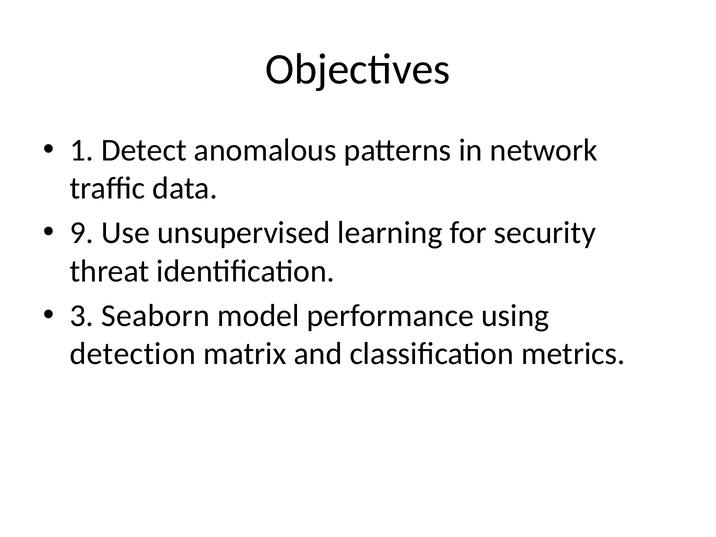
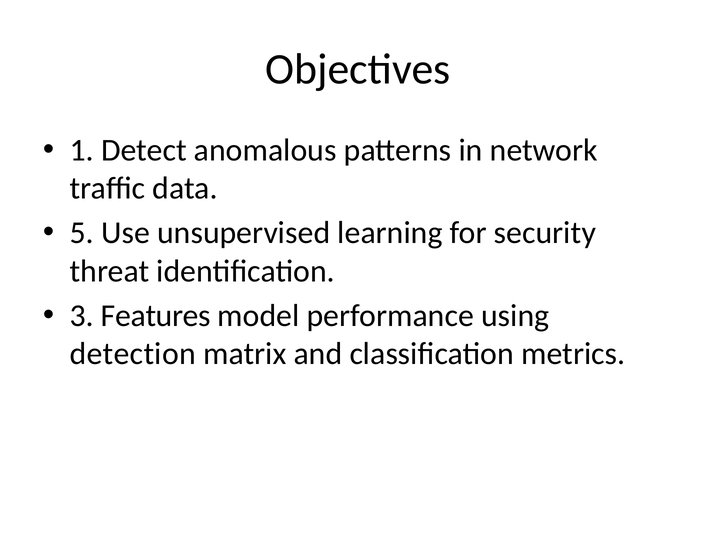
9: 9 -> 5 (82, 233)
Seaborn: Seaborn -> Features (156, 316)
